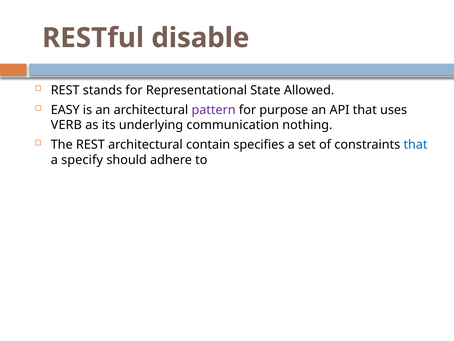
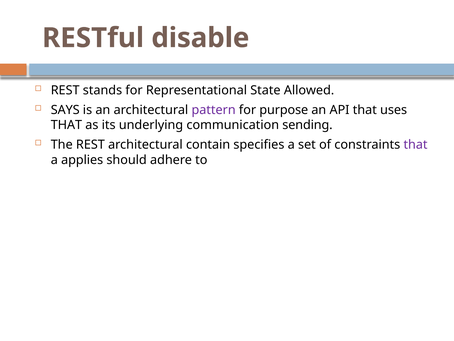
EASY: EASY -> SAYS (65, 110)
VERB: VERB -> THAT (66, 125)
nothing: nothing -> sending (307, 125)
that colour: blue -> purple (416, 144)
specify: specify -> applies (82, 160)
